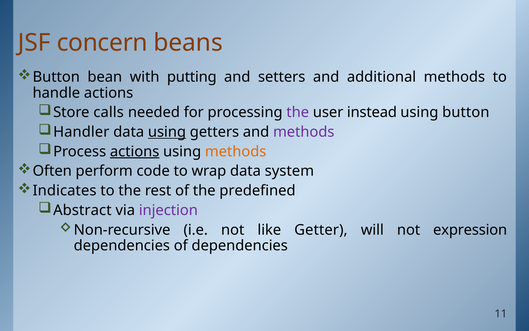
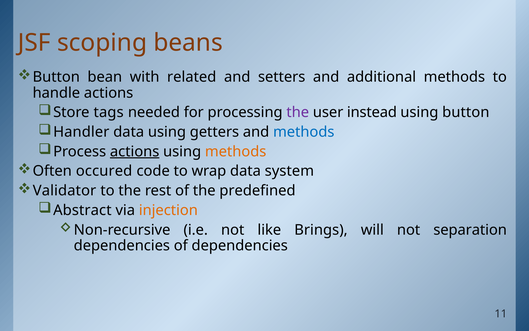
concern: concern -> scoping (102, 43)
putting: putting -> related (192, 77)
calls: calls -> tags (109, 112)
using underline: present -> none (167, 132)
methods colour: purple -> blue (304, 132)
perform: perform -> occured (104, 171)
Indicates: Indicates -> Validator (65, 190)
injection colour: purple -> orange (168, 210)
Getter: Getter -> Brings (321, 230)
expression: expression -> separation (470, 230)
